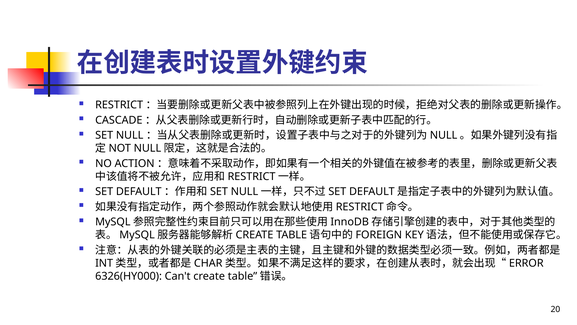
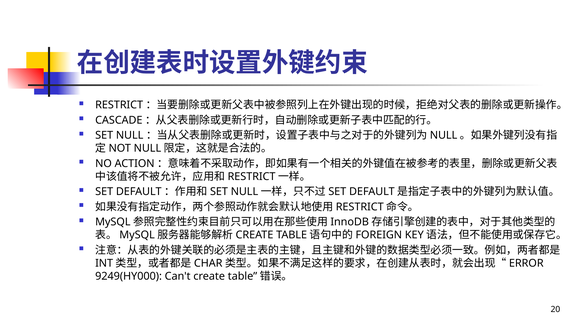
6326(HY000: 6326(HY000 -> 9249(HY000 (129, 276)
